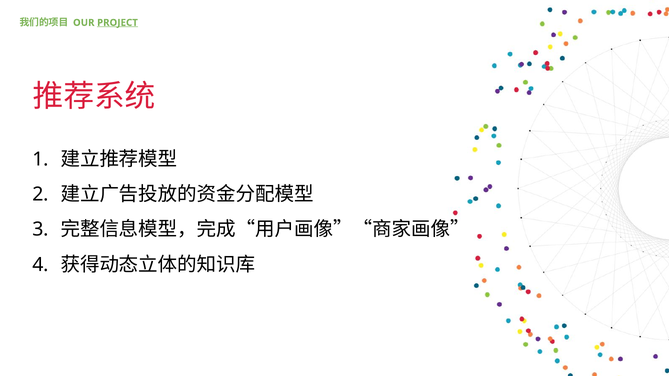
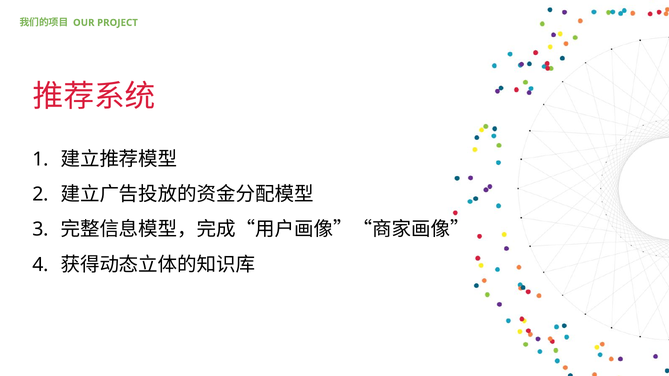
PROJECT underline: present -> none (117, 23)
